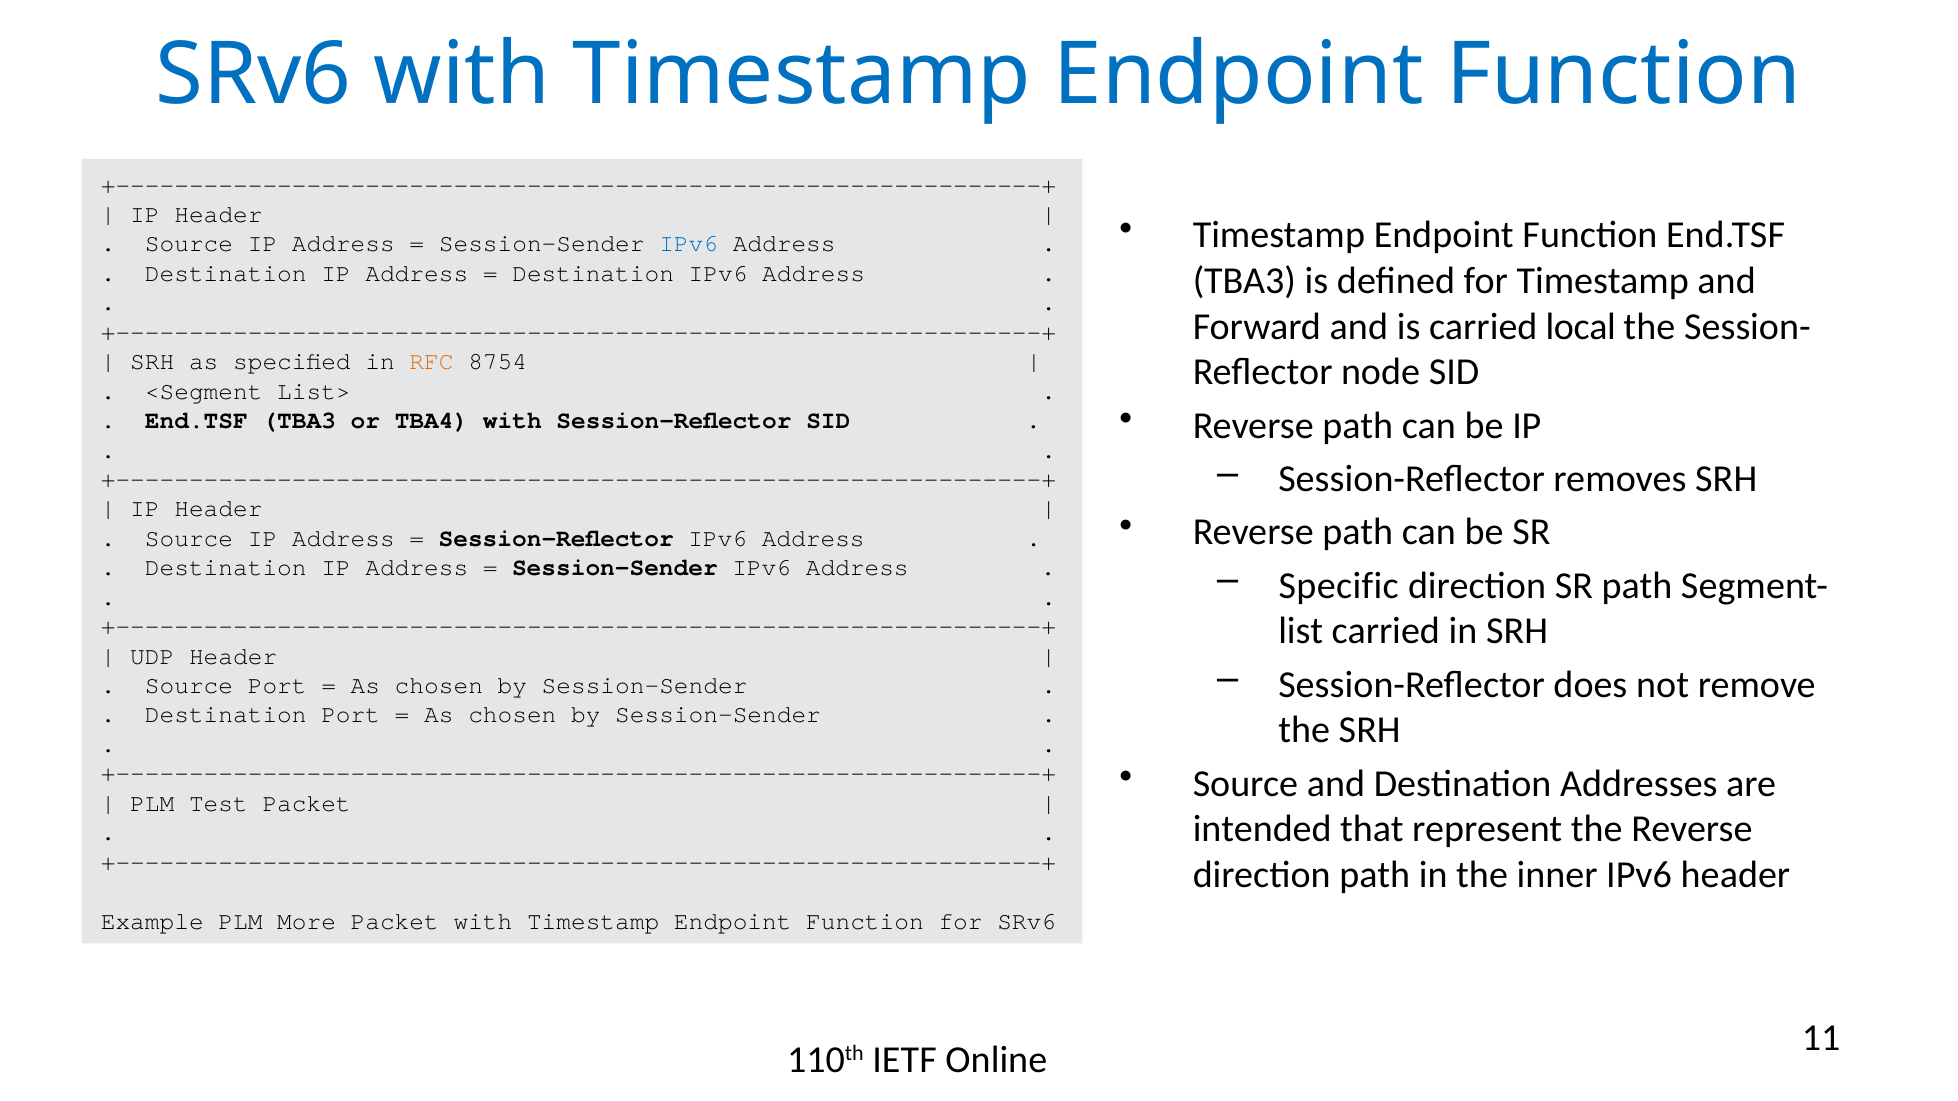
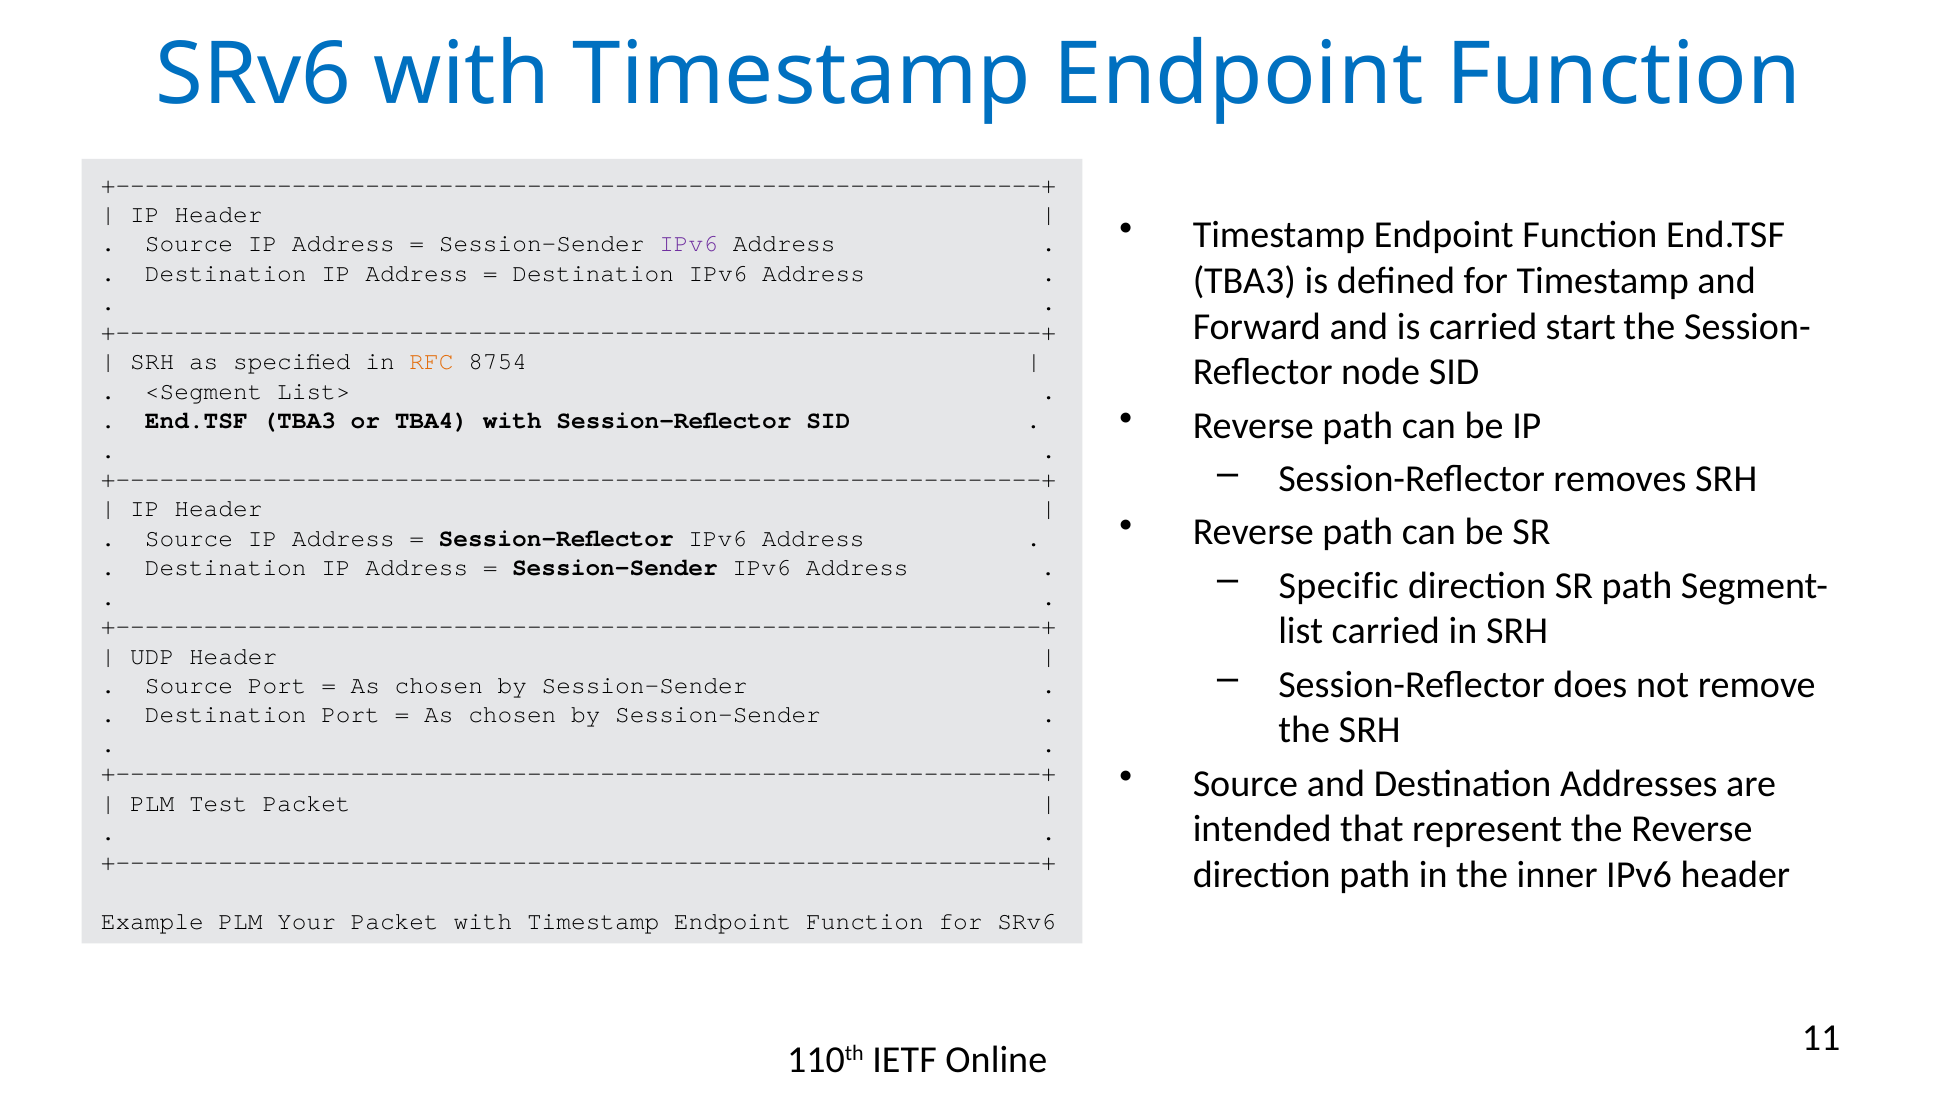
IPv6 colour: blue -> purple (689, 244)
local: local -> start (1581, 327)
More: More -> Your (307, 921)
